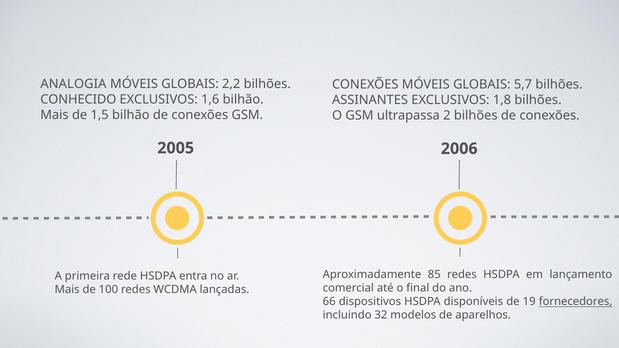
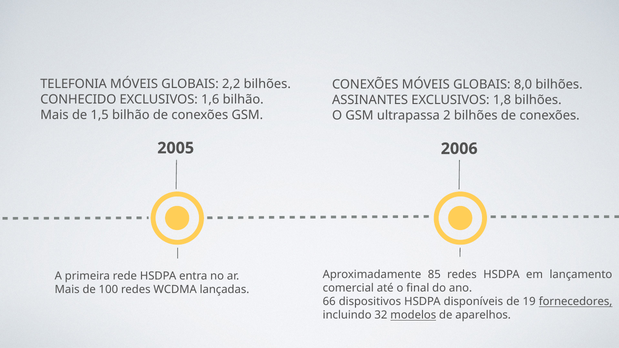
ANALOGIA: ANALOGIA -> TELEFONIA (74, 84)
5,7: 5,7 -> 8,0 (523, 85)
modelos underline: none -> present (413, 315)
